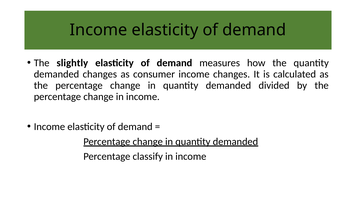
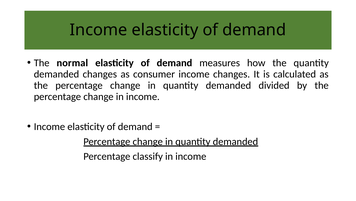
slightly: slightly -> normal (72, 63)
